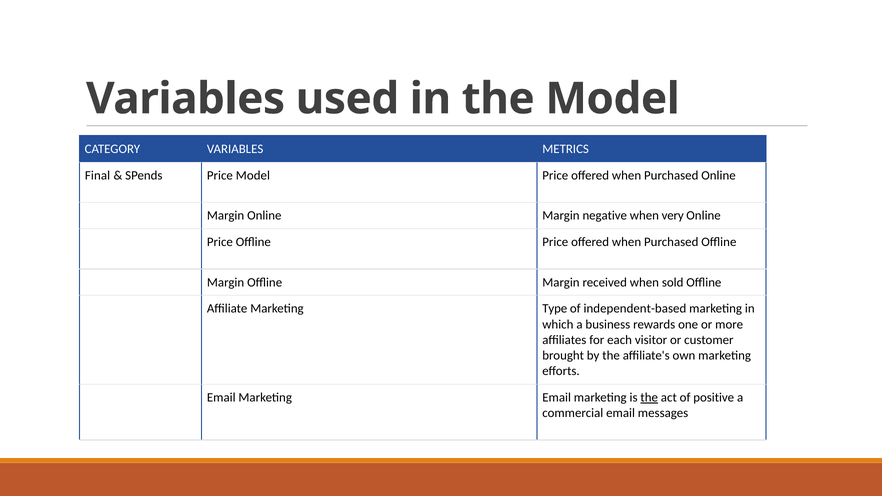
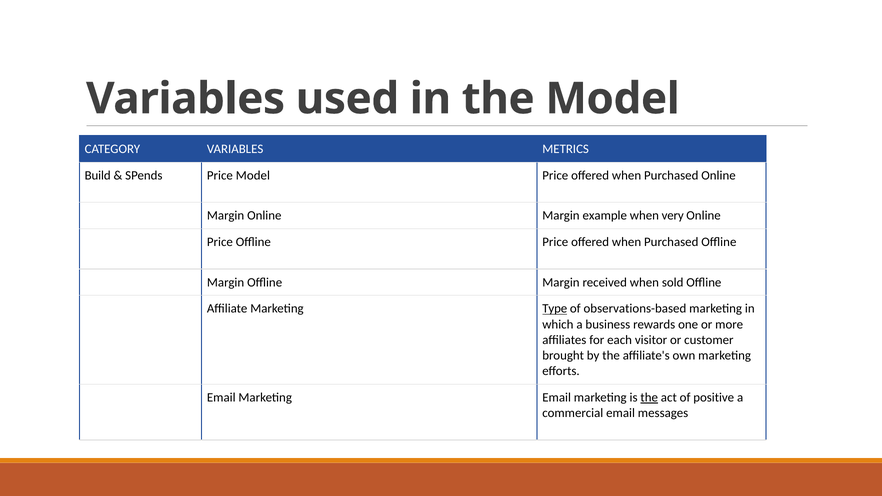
Final: Final -> Build (98, 175)
negative: negative -> example (605, 216)
Type underline: none -> present (555, 309)
independent-based: independent-based -> observations-based (635, 309)
